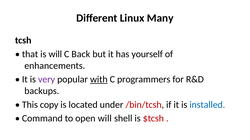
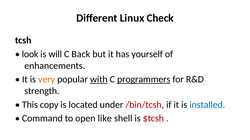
Many: Many -> Check (160, 18)
that: that -> look (30, 54)
very colour: purple -> orange (47, 80)
programmers underline: none -> present (144, 80)
backups: backups -> strength (42, 91)
open will: will -> like (105, 119)
